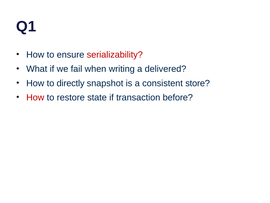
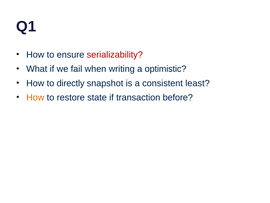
delivered: delivered -> optimistic (166, 69)
store: store -> least (198, 83)
How colour: red -> orange (35, 97)
